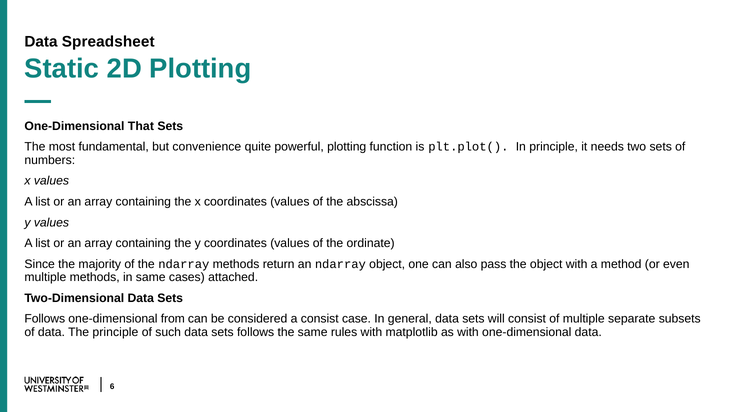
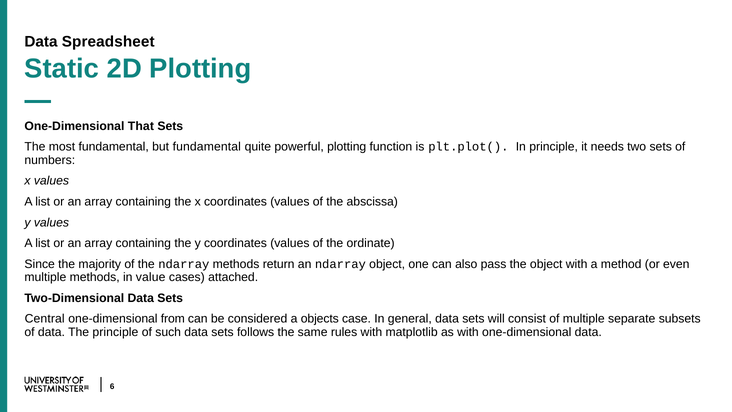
but convenience: convenience -> fundamental (207, 147)
in same: same -> value (151, 277)
Follows: Follows -> Central (45, 319)
a consist: consist -> objects (320, 319)
